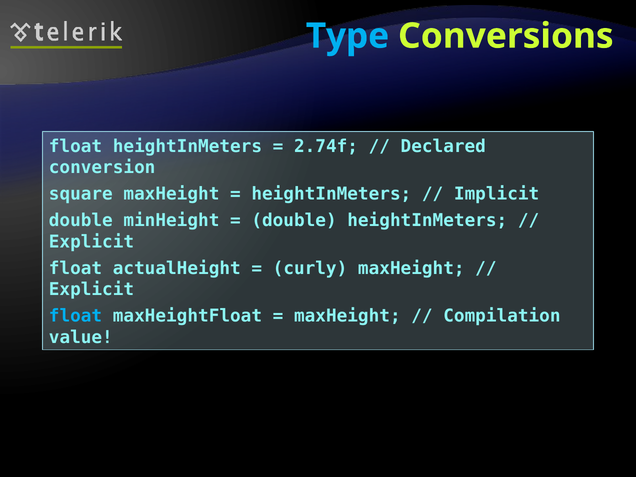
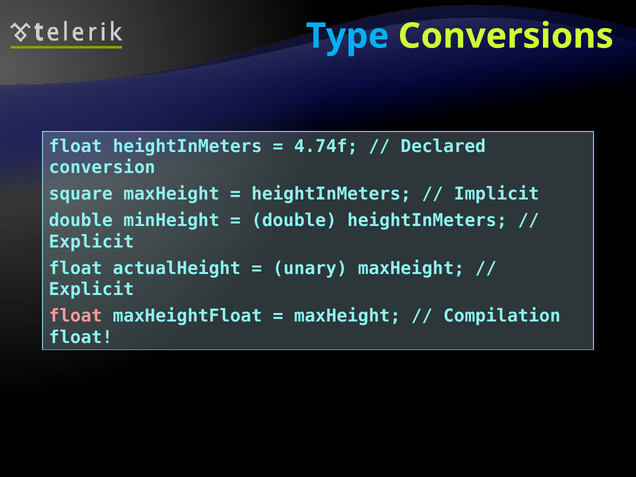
2.74f: 2.74f -> 4.74f (326, 146)
curly: curly -> unary (310, 268)
float colour: light blue -> pink (75, 316)
value: value -> float (81, 337)
